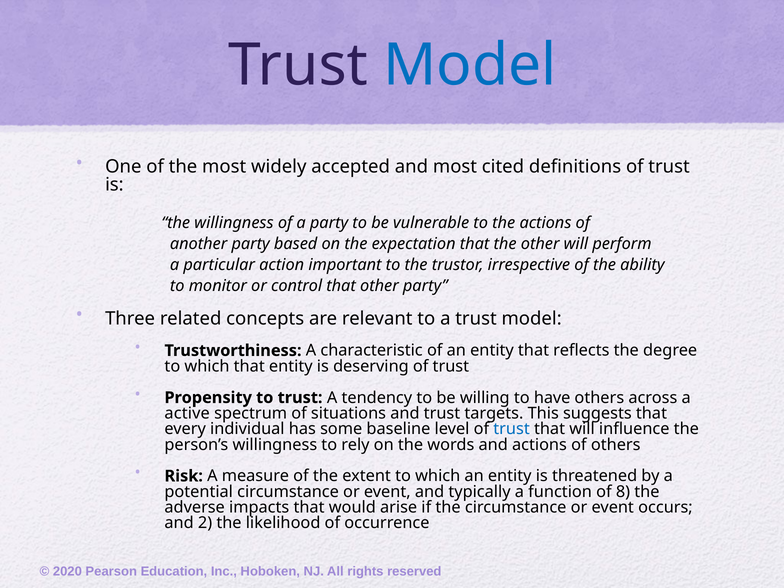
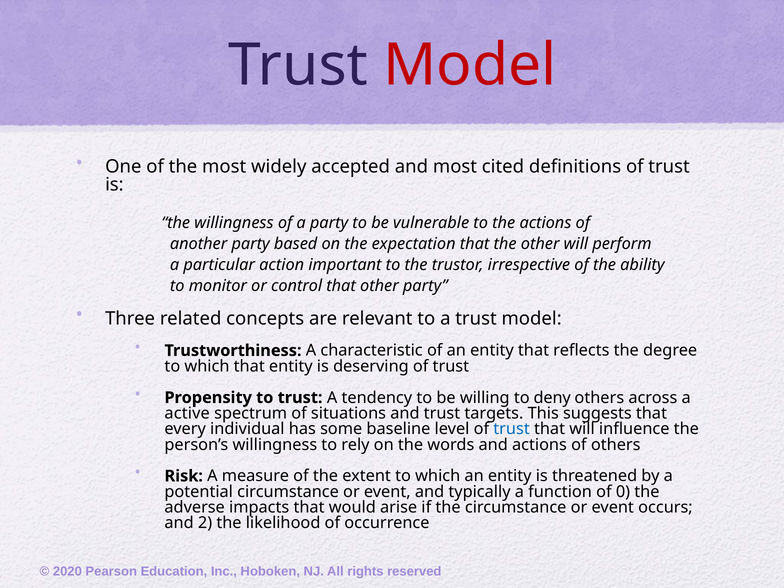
Model colour: blue -> red (470, 65)
have: have -> deny (552, 398)
8: 8 -> 0 (623, 492)
